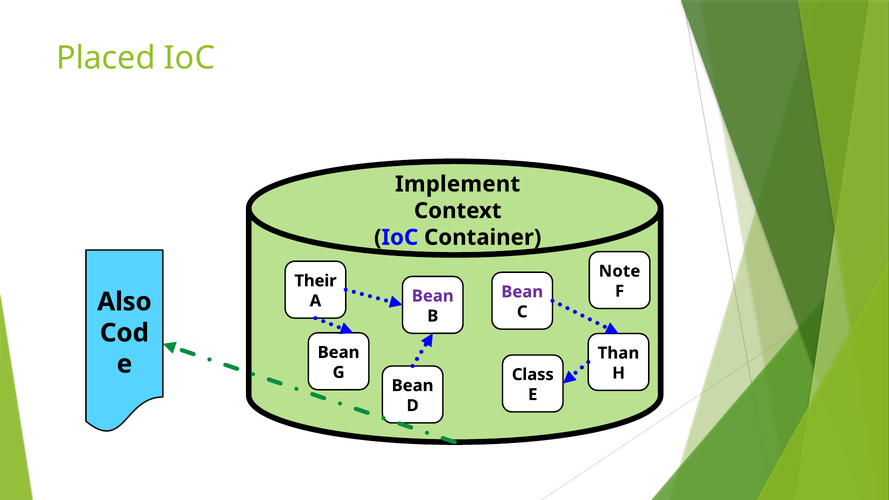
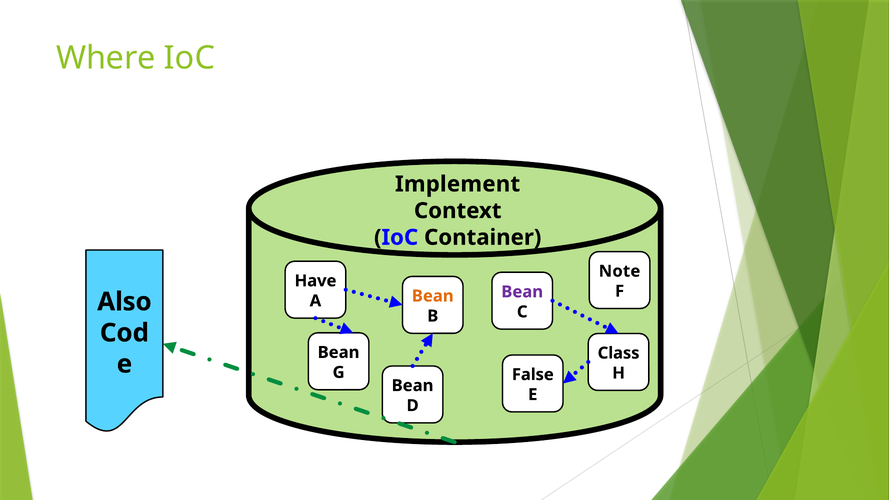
Placed: Placed -> Where (106, 58)
Their: Their -> Have (315, 281)
Bean colour: purple -> orange (433, 296)
Than: Than -> Class (619, 353)
Class: Class -> False (533, 375)
